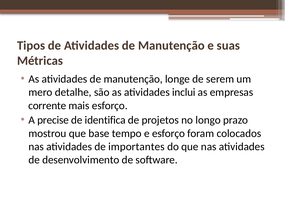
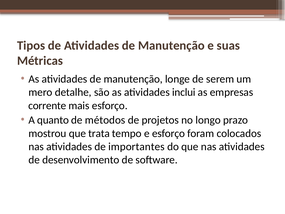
precise: precise -> quanto (53, 120)
identifica: identifica -> métodos (105, 120)
base: base -> trata (99, 133)
